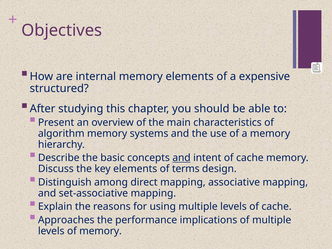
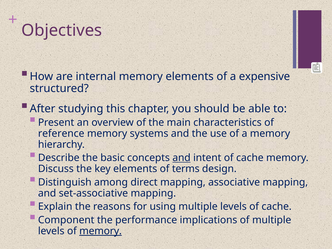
algorithm: algorithm -> reference (61, 133)
Approaches: Approaches -> Component (66, 220)
memory underline: none -> present (101, 231)
